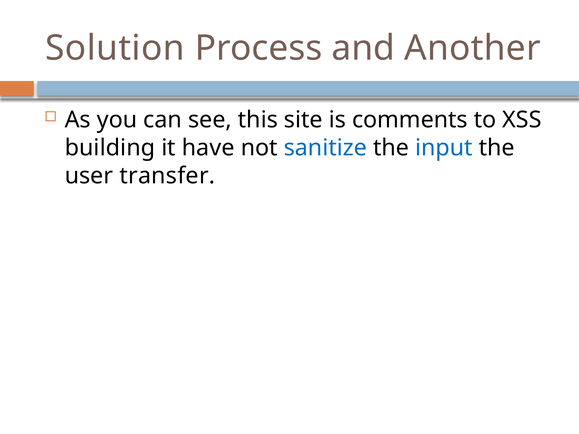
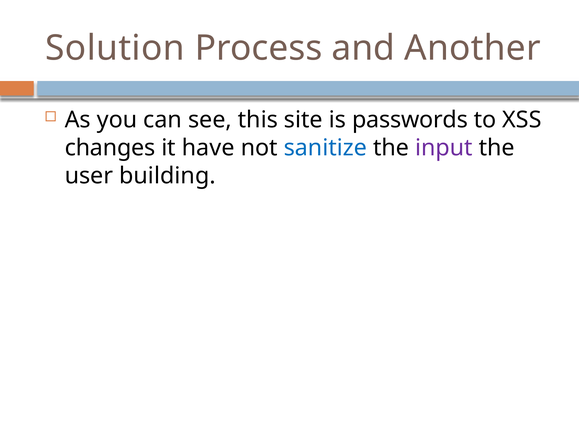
comments: comments -> passwords (410, 120)
building: building -> changes (110, 148)
input colour: blue -> purple (444, 148)
transfer: transfer -> building (167, 176)
